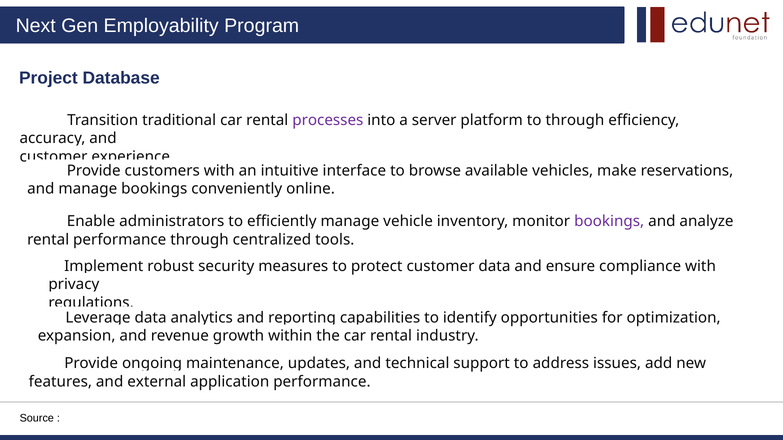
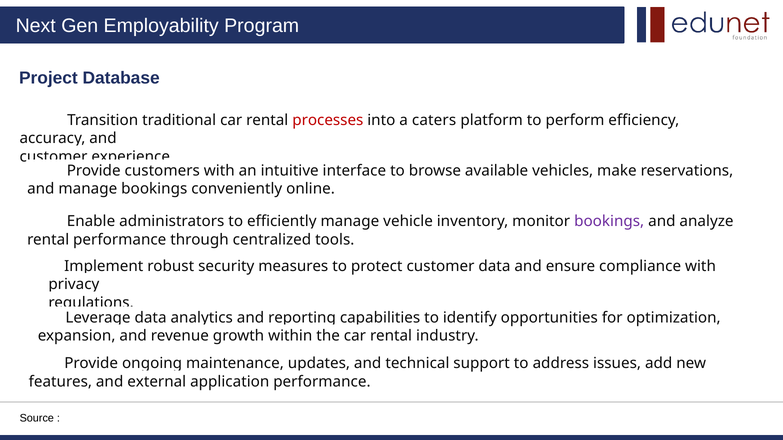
processes colour: purple -> red (328, 120)
server: server -> caters (434, 120)
to through: through -> perform (575, 120)
